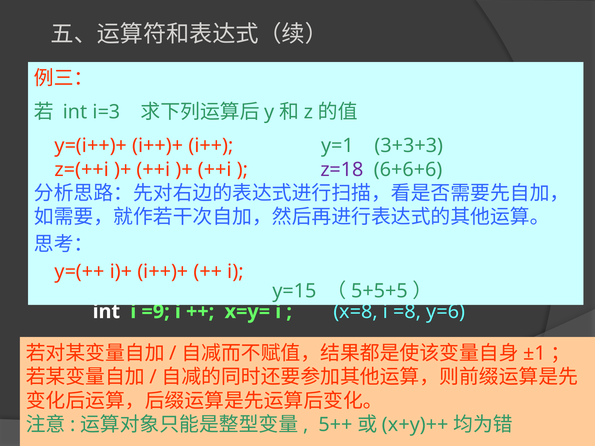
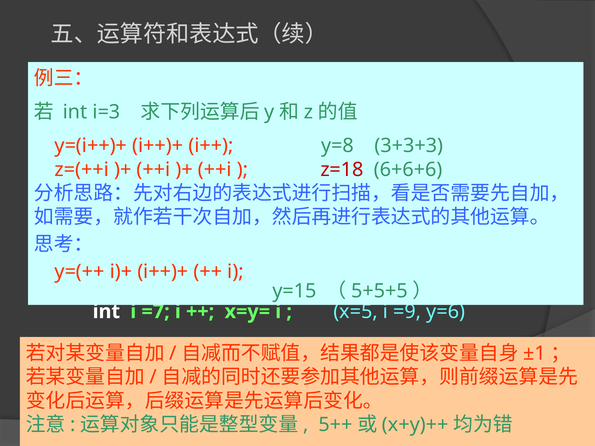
y=1: y=1 -> y=8 (338, 146)
z=18 colour: purple -> red (342, 170)
=9: =9 -> =7 (156, 312)
x=8: x=8 -> x=5 (356, 312)
=8: =8 -> =9 (407, 312)
